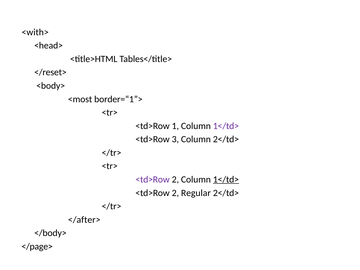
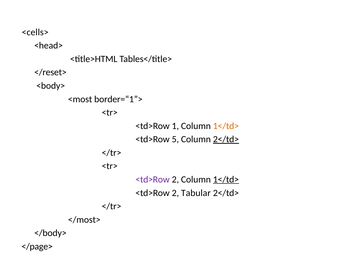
<with>: <with> -> <cells> (35, 32)
1</td> colour: purple -> orange (226, 126)
3: 3 -> 5 (175, 139)
2</td> underline: none -> present (226, 139)
Regular: Regular -> Tabular (196, 193)
</after>: </after> -> </most> (84, 220)
